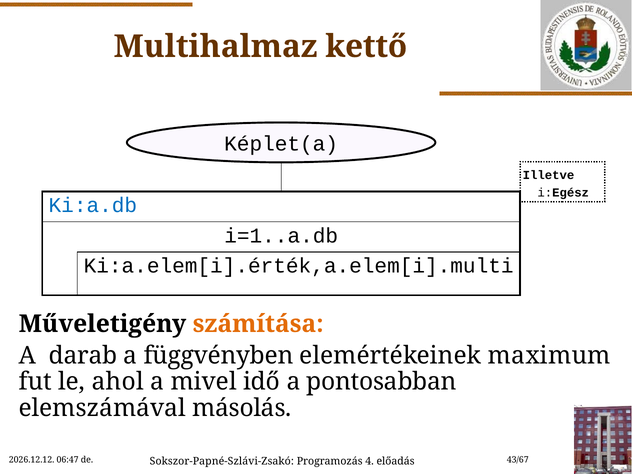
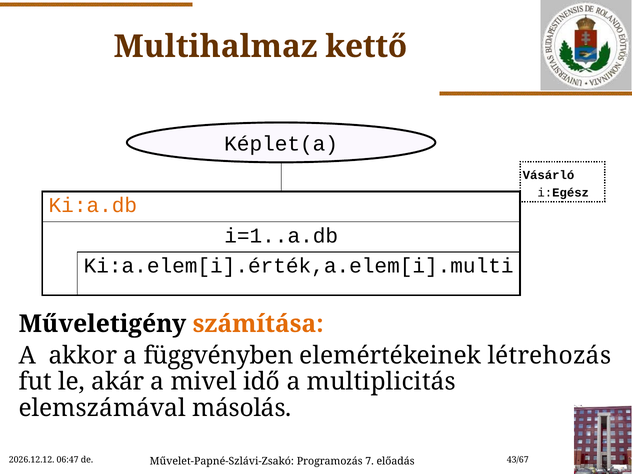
Illetve: Illetve -> Vásárló (549, 175)
Ki:a.db colour: blue -> orange (93, 205)
darab: darab -> akkor (83, 355)
maximum: maximum -> létrehozás (549, 355)
ahol: ahol -> akár (118, 382)
pontosabban: pontosabban -> multiplicitás (381, 382)
Sokszor-Papné-Szlávi-Zsakó: Sokszor-Papné-Szlávi-Zsakó -> Művelet-Papné-Szlávi-Zsakó (222, 461)
4: 4 -> 7 (370, 461)
